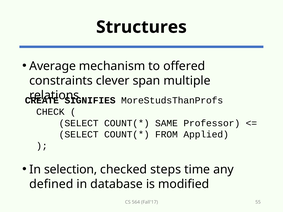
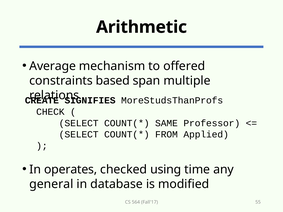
Structures: Structures -> Arithmetic (142, 27)
clever: clever -> based (113, 81)
selection: selection -> operates (71, 170)
steps: steps -> using (166, 170)
defined: defined -> general (51, 184)
